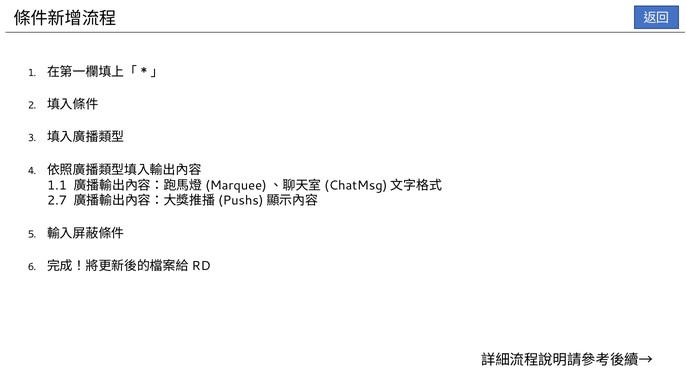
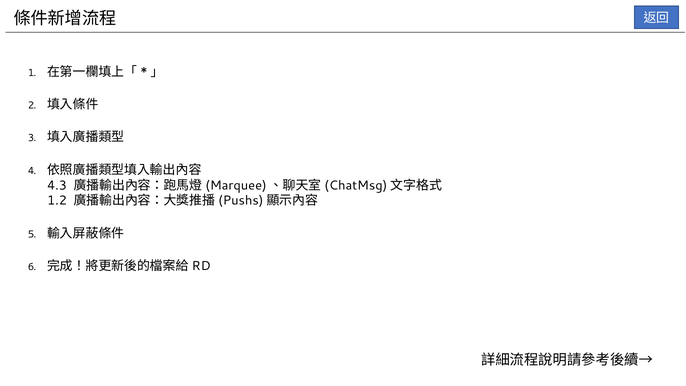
1.1: 1.1 -> 4.3 (57, 185)
2.7: 2.7 -> 1.2 (57, 201)
